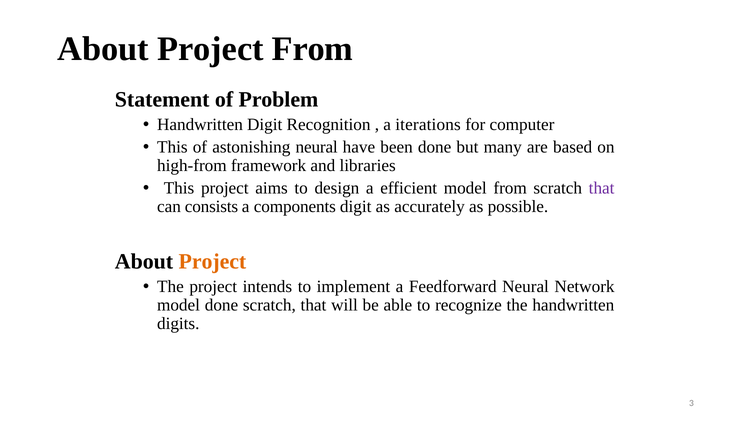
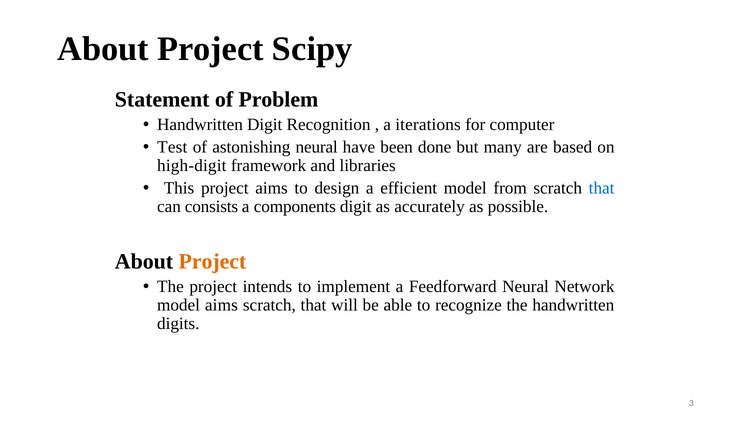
Project From: From -> Scipy (312, 49)
This: This -> Test (172, 147)
high-from: high-from -> high-digit (192, 166)
that colour: purple -> blue (602, 188)
model done: done -> aims (221, 306)
